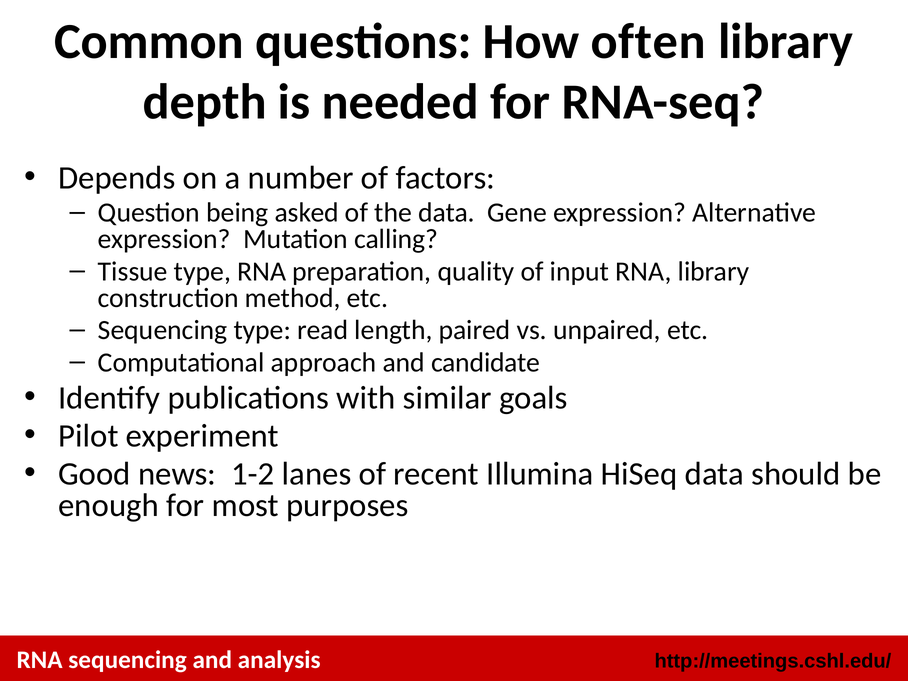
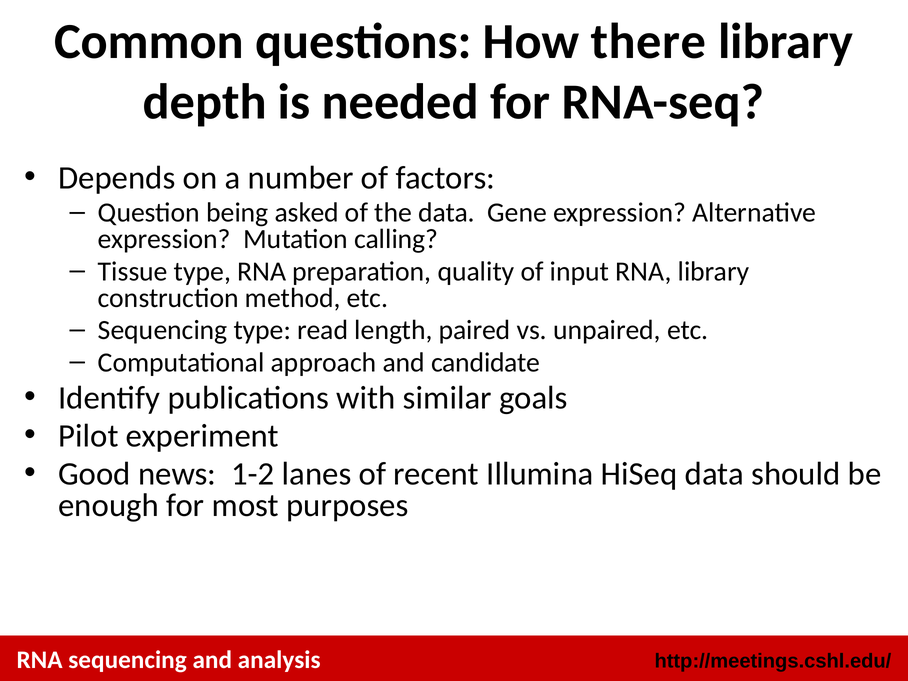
often: often -> there (648, 42)
